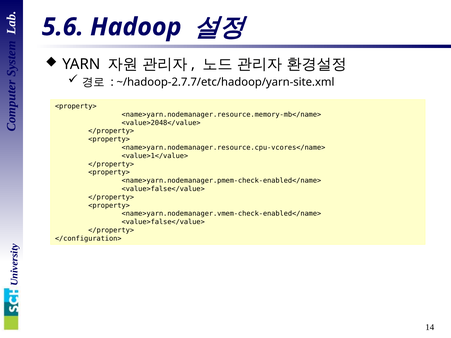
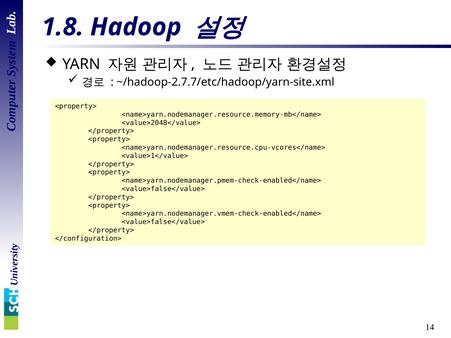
5.6: 5.6 -> 1.8 (63, 27)
